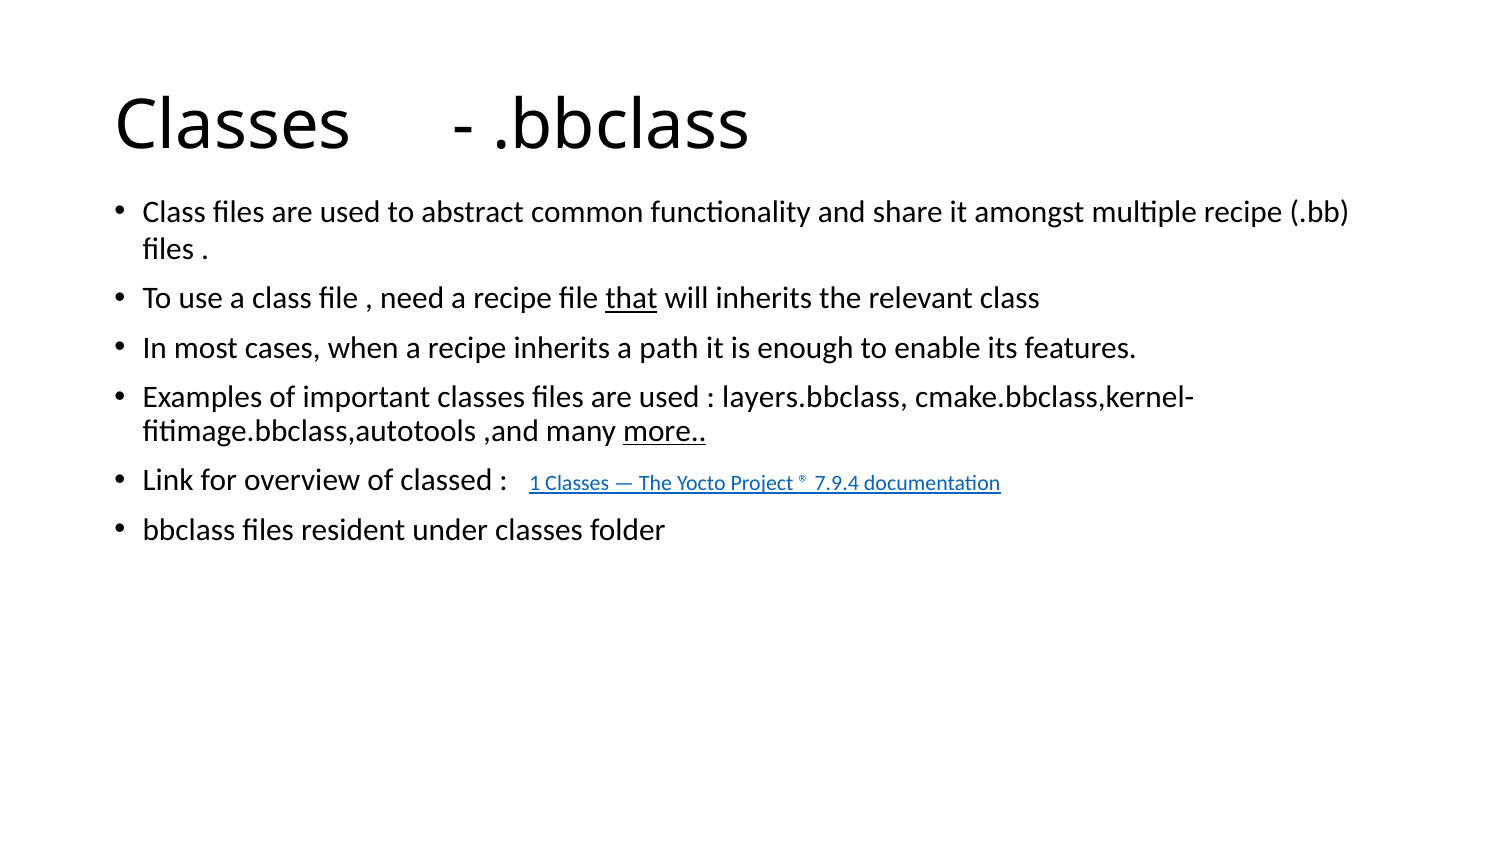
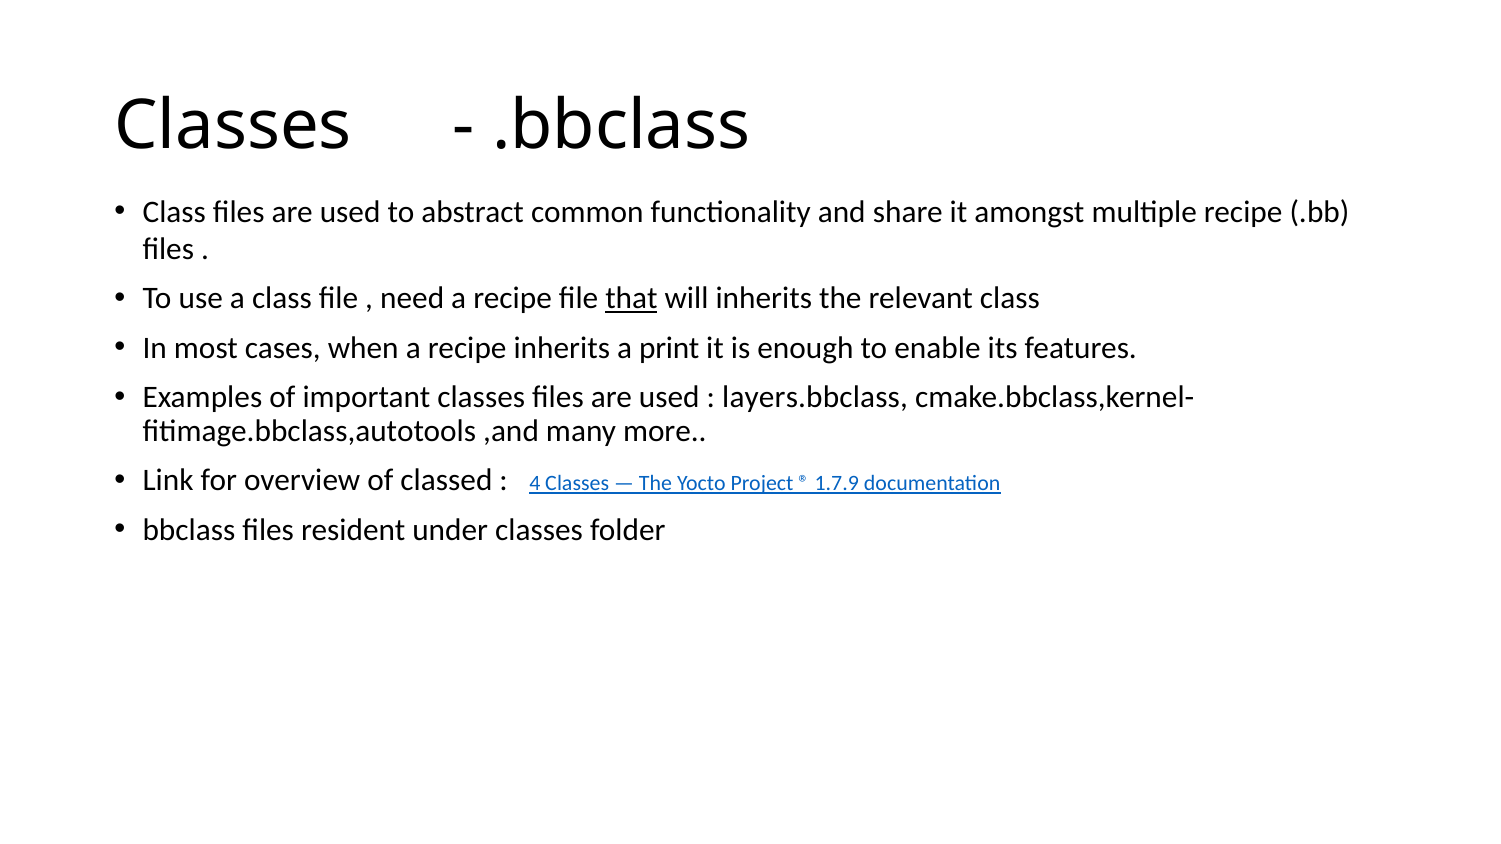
path: path -> print (669, 348)
more underline: present -> none (665, 431)
1: 1 -> 4 (535, 484)
7.9.4: 7.9.4 -> 1.7.9 (837, 484)
